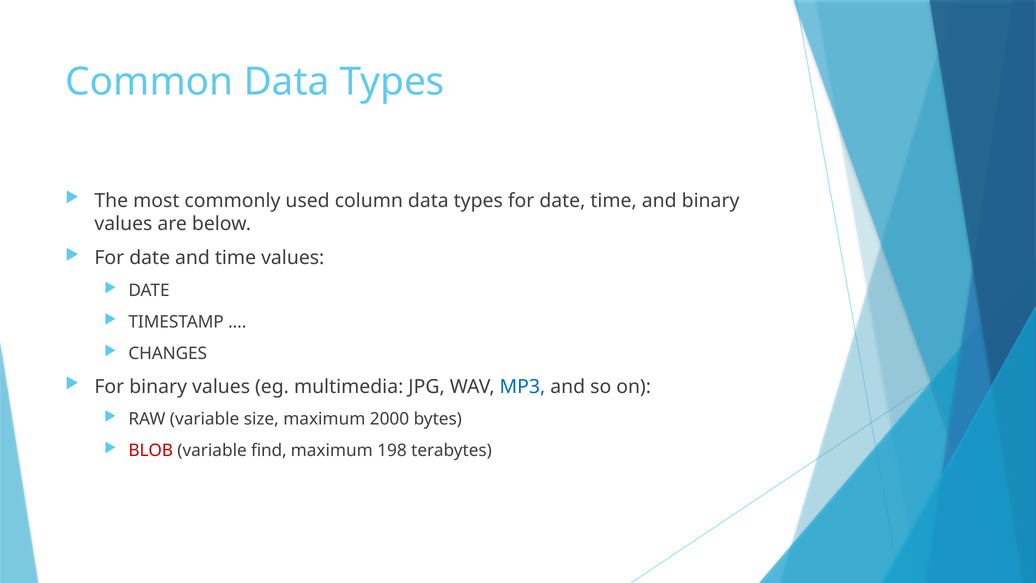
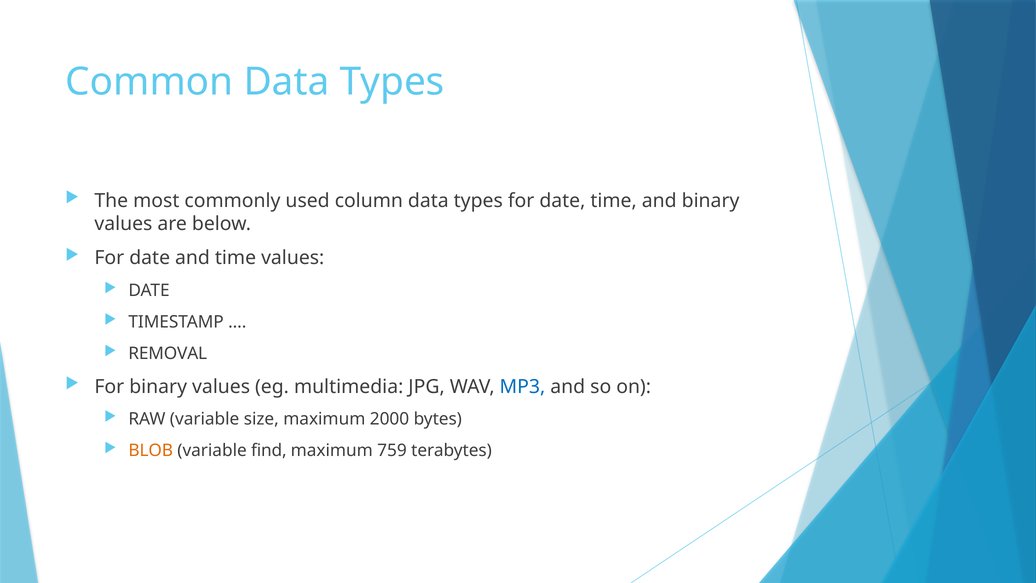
CHANGES: CHANGES -> REMOVAL (168, 353)
BLOB colour: red -> orange (151, 451)
198: 198 -> 759 (392, 451)
